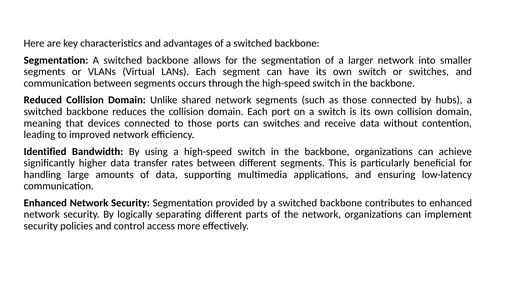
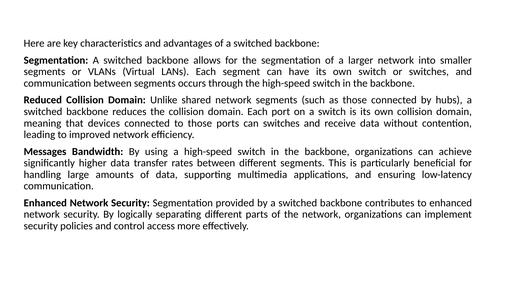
Identified: Identified -> Messages (45, 151)
